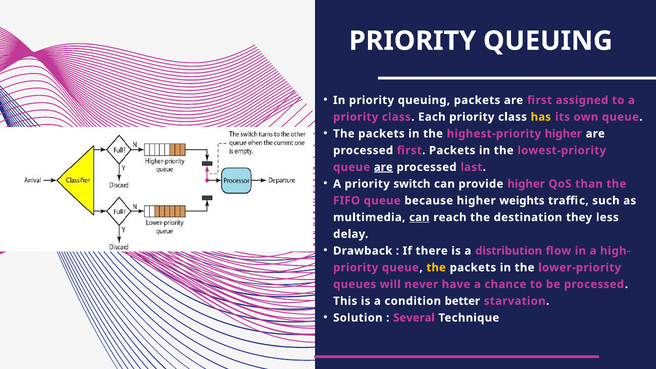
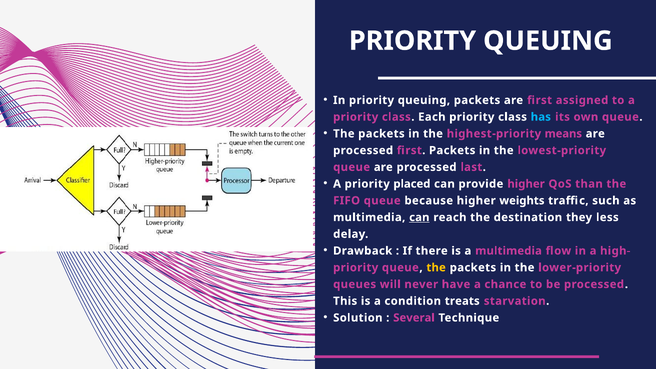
has colour: yellow -> light blue (541, 117)
highest-priority higher: higher -> means (563, 134)
are underline: present -> none (383, 167)
switch: switch -> placed (412, 184)
a distribution: distribution -> multimedia (509, 251)
better: better -> treats (462, 301)
